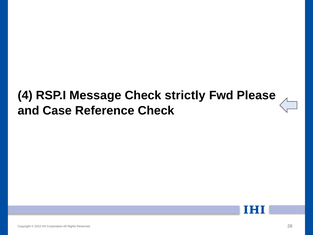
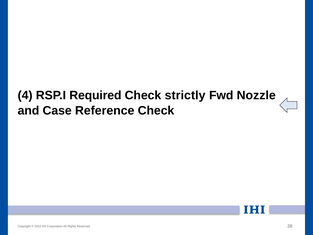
Message: Message -> Required (95, 95)
Please: Please -> Nozzle (256, 95)
